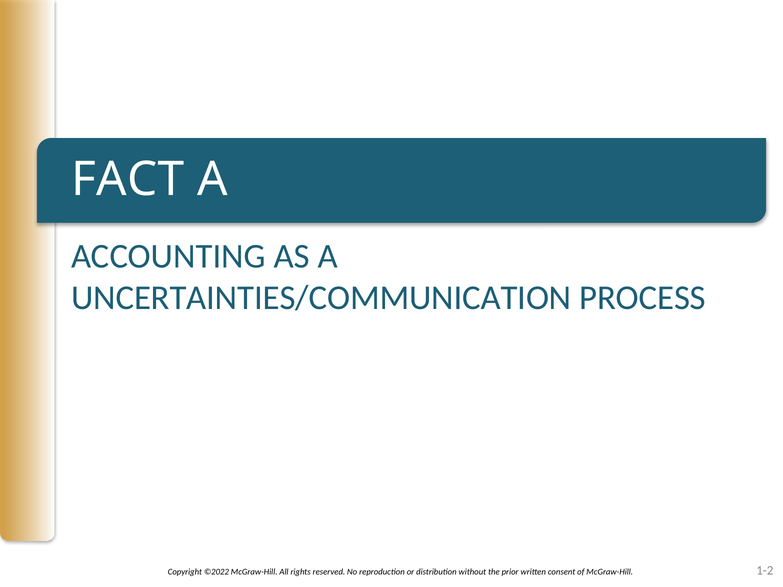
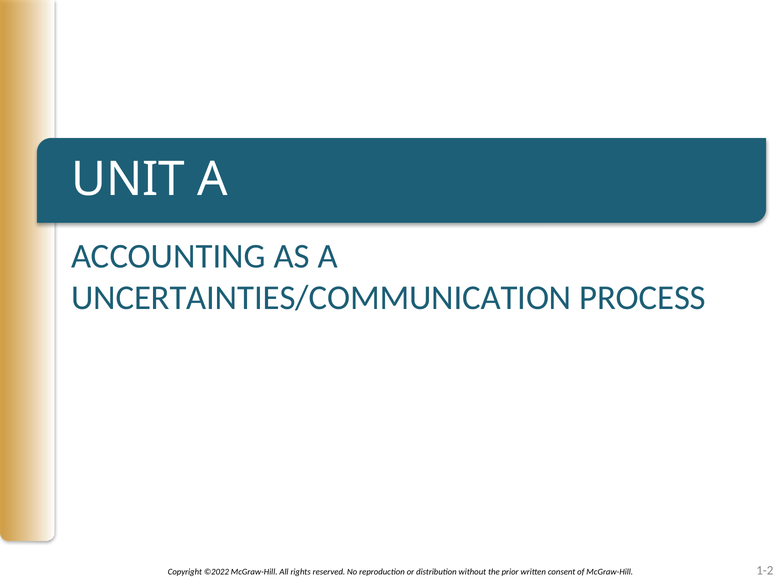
FACT: FACT -> UNIT (128, 179)
